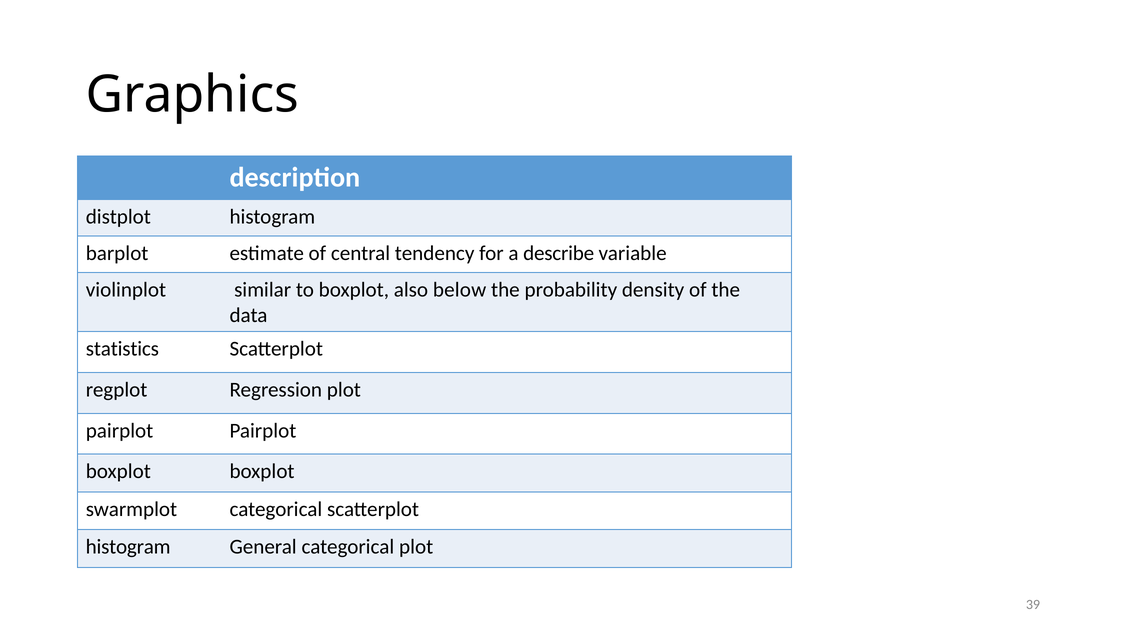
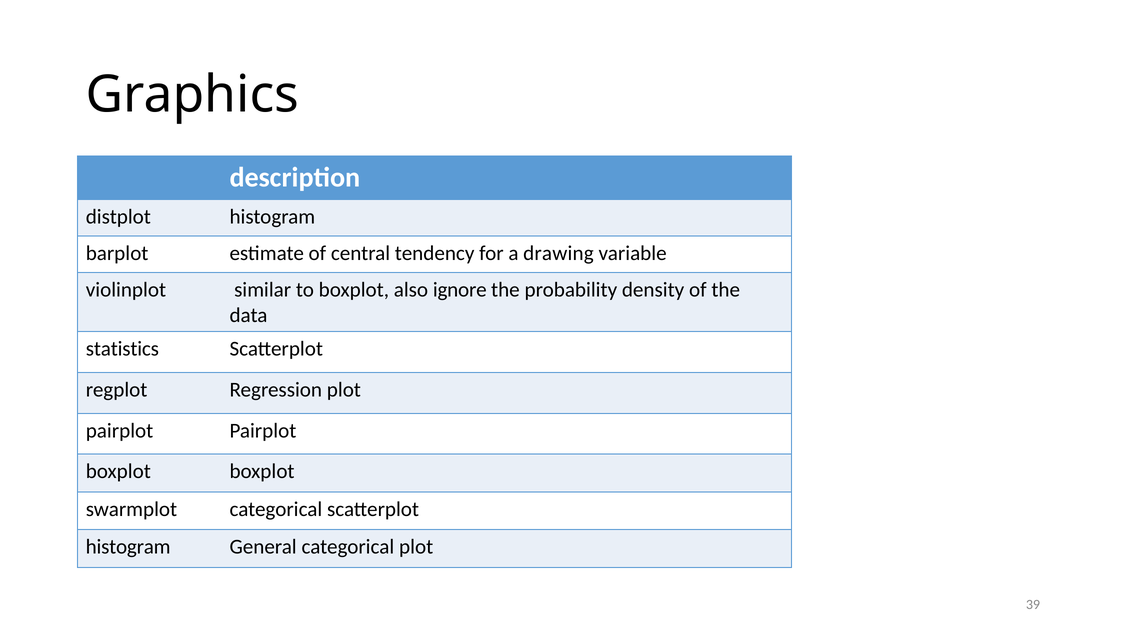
describe: describe -> drawing (558, 253)
below: below -> ignore (460, 290)
